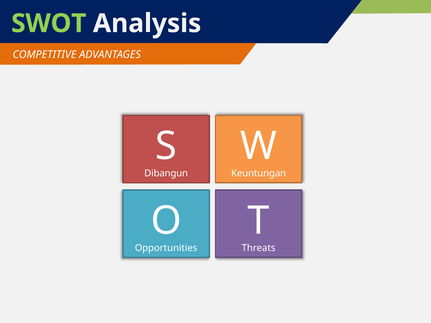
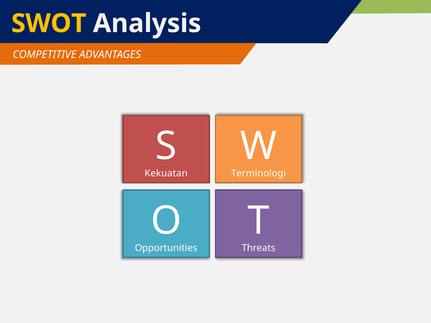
SWOT colour: light green -> yellow (49, 23)
Dibangun: Dibangun -> Kekuatan (166, 174)
Keuntungan: Keuntungan -> Terminologi (259, 174)
